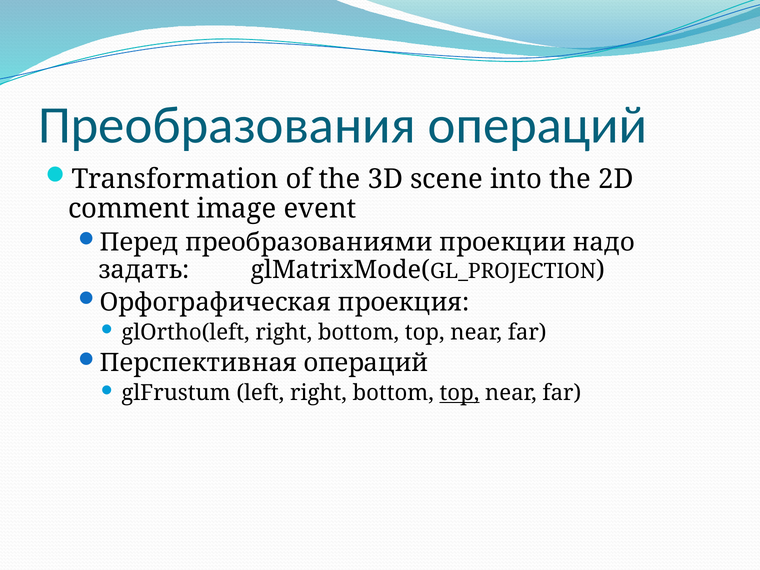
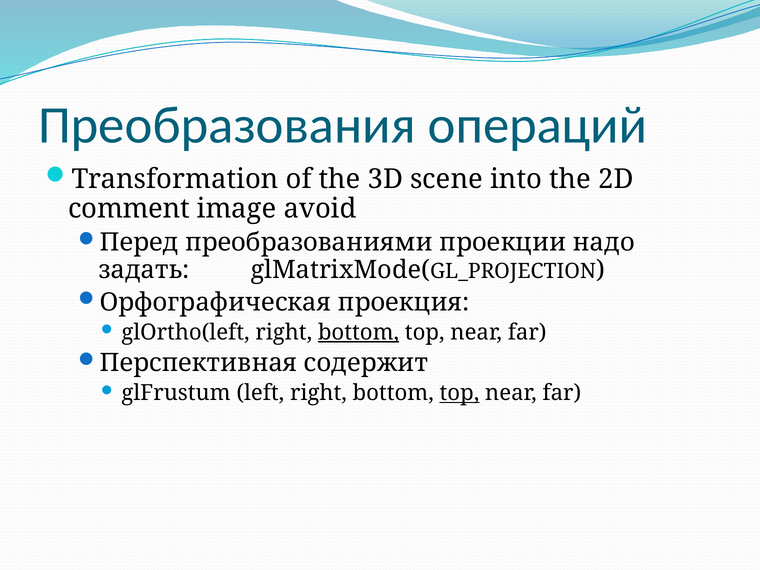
event: event -> avoid (320, 209)
bottom underline: none -> present (359, 332)
Перспективная операций: операций -> содержит (366, 363)
